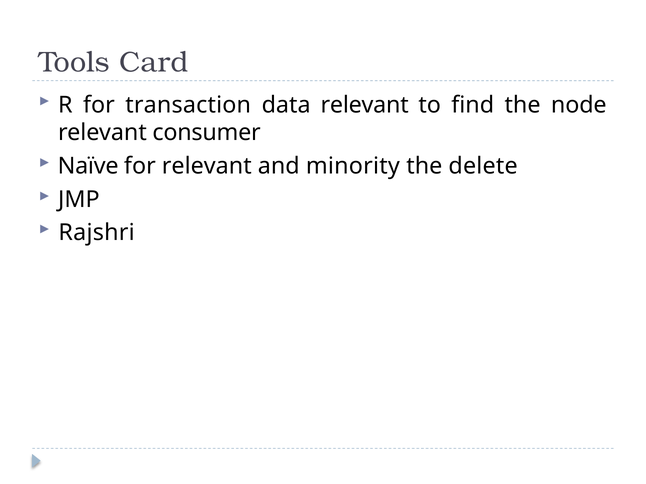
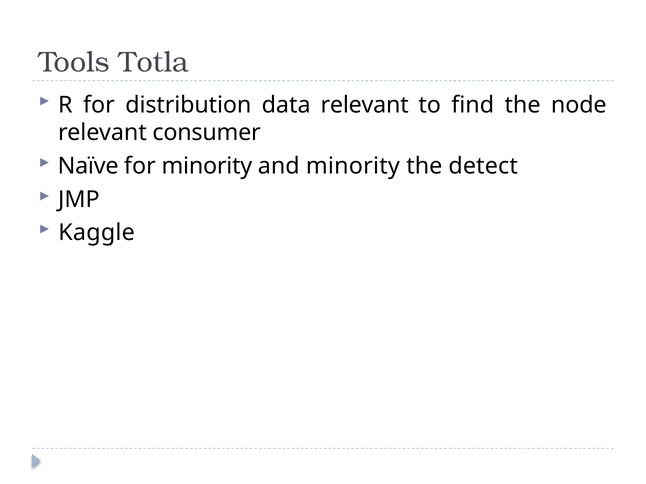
Card: Card -> Totla (154, 62)
transaction: transaction -> distribution (188, 105)
for relevant: relevant -> minority (207, 166)
delete: delete -> detect (483, 166)
Rajshri: Rajshri -> Kaggle (97, 233)
